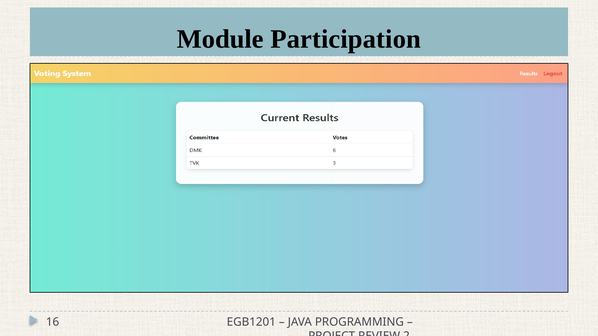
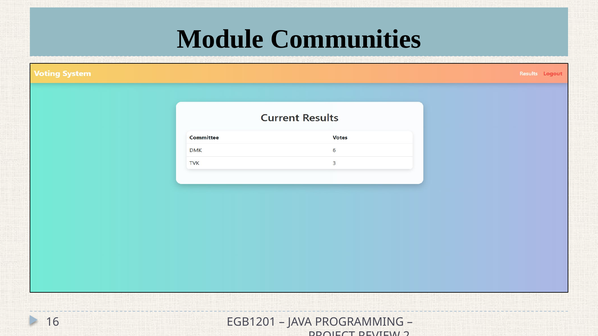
Participation: Participation -> Communities (346, 39)
